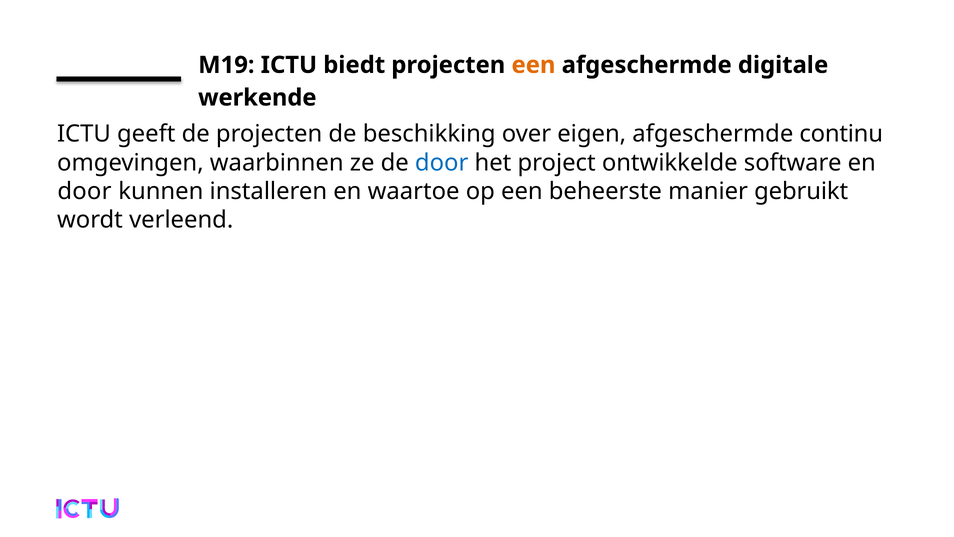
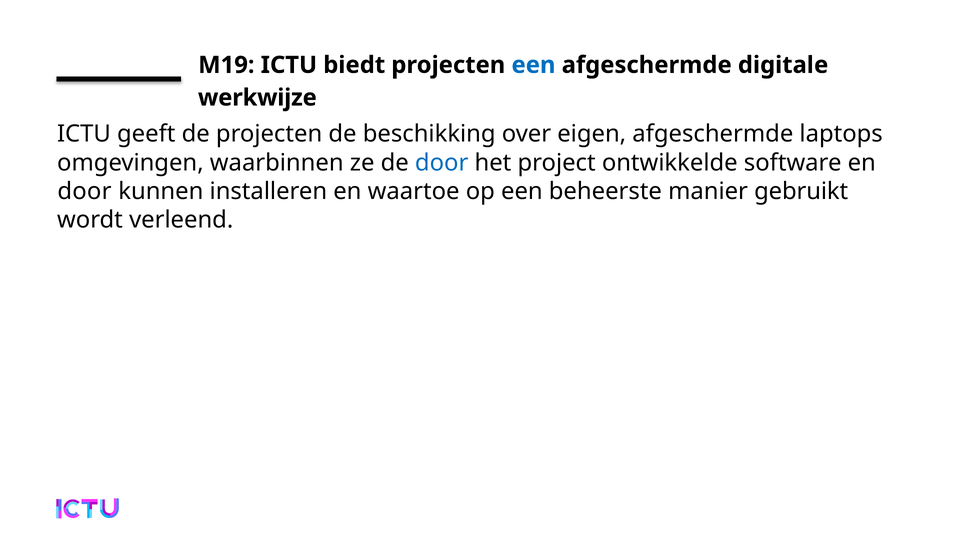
een colour: orange -> blue (533, 65)
werkende: werkende -> werkwijze (257, 98)
continu: continu -> laptops (841, 134)
